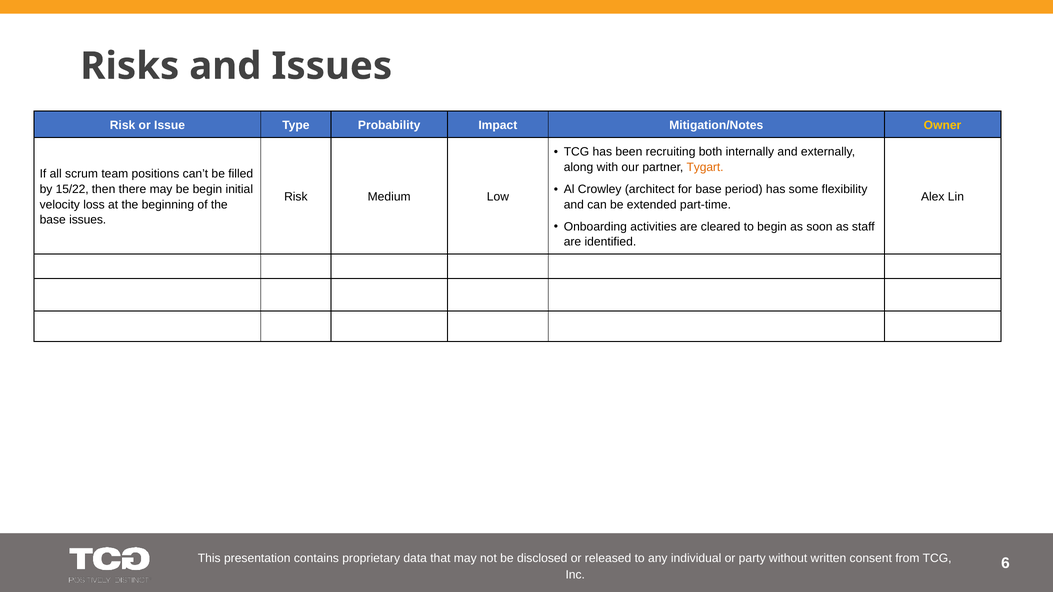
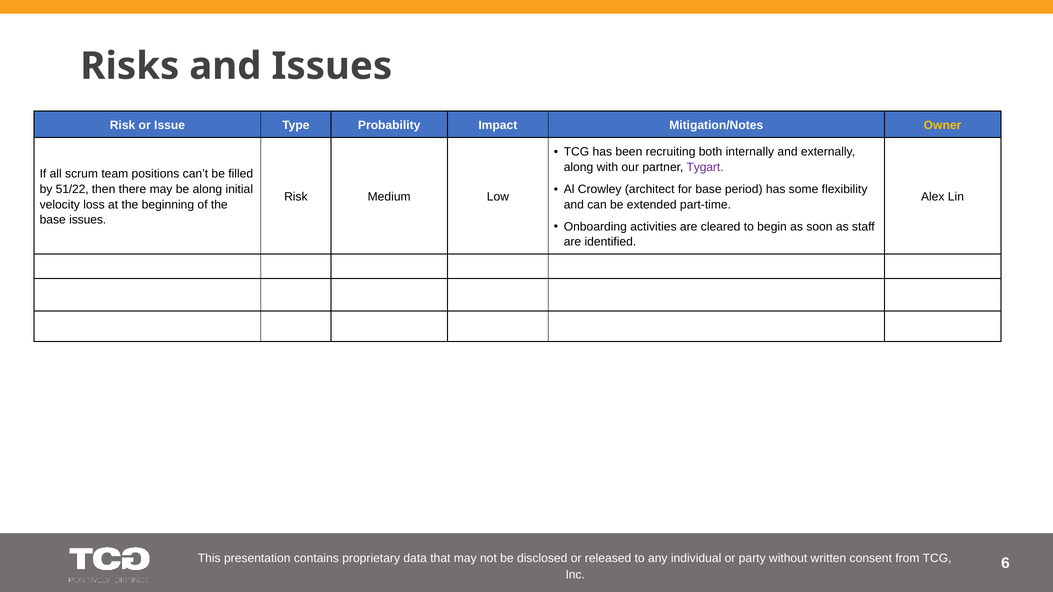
Tygart colour: orange -> purple (705, 167)
15/22: 15/22 -> 51/22 (72, 189)
be begin: begin -> along (207, 189)
